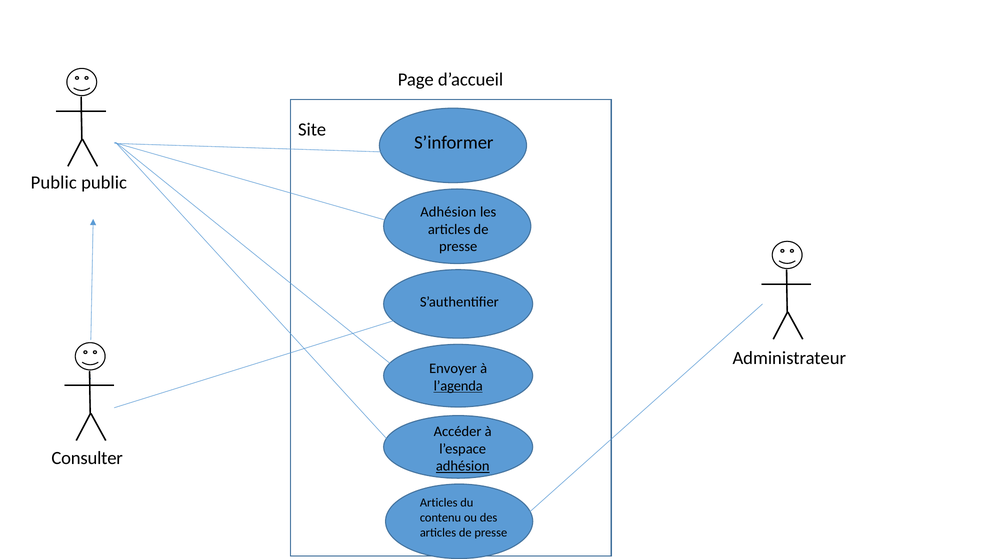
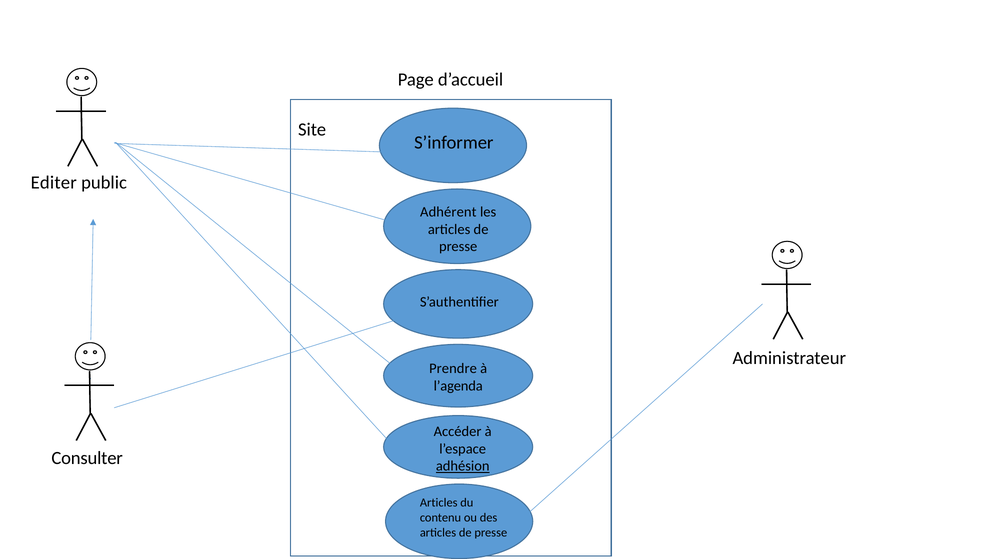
Public: Public -> Editer (54, 183)
Adhésion: Adhésion -> Adhérent (448, 212)
Envoyer: Envoyer -> Prendre (453, 369)
l’agenda underline: present -> none (458, 386)
